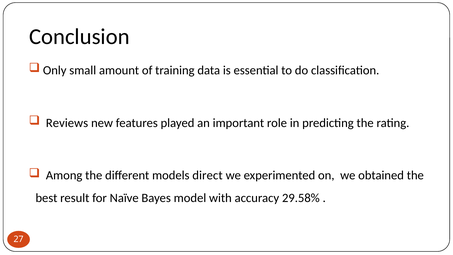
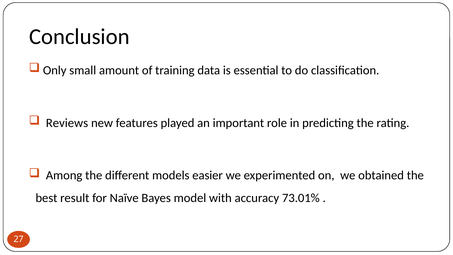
direct: direct -> easier (208, 175)
29.58%: 29.58% -> 73.01% (301, 198)
